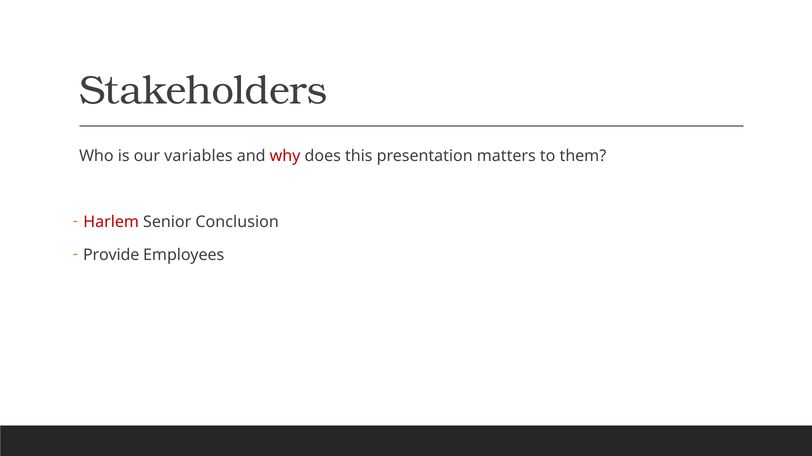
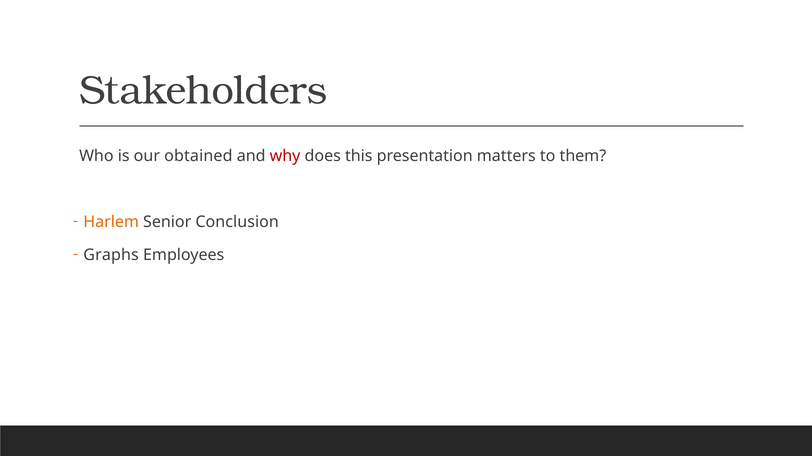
variables: variables -> obtained (198, 156)
Harlem colour: red -> orange (111, 222)
Provide: Provide -> Graphs (111, 255)
